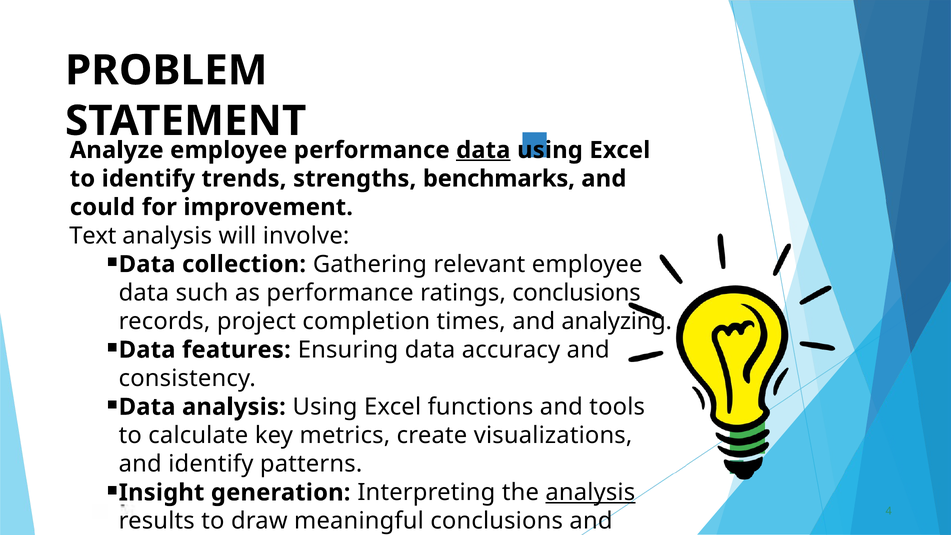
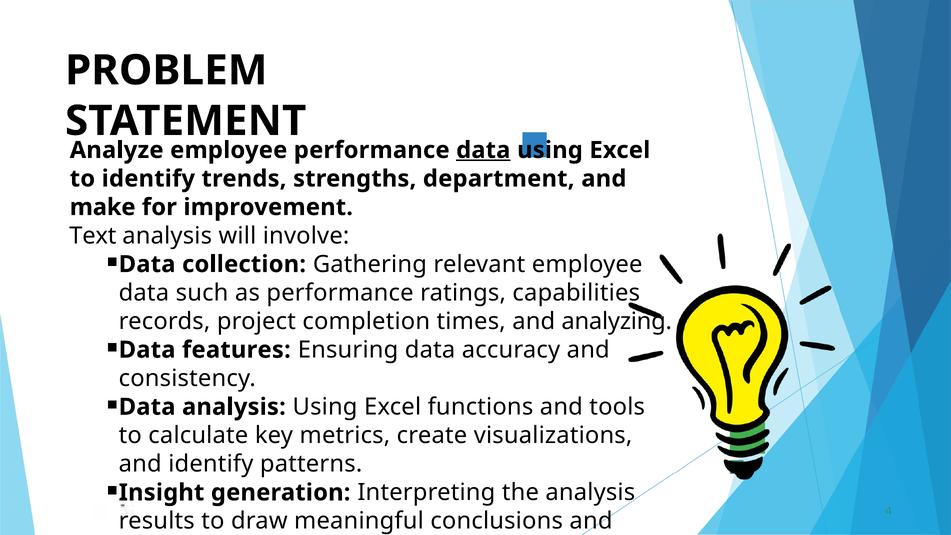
benchmarks: benchmarks -> department (499, 179)
could: could -> make (103, 207)
ratings conclusions: conclusions -> capabilities (576, 293)
analysis underline: present -> none (590, 492)
